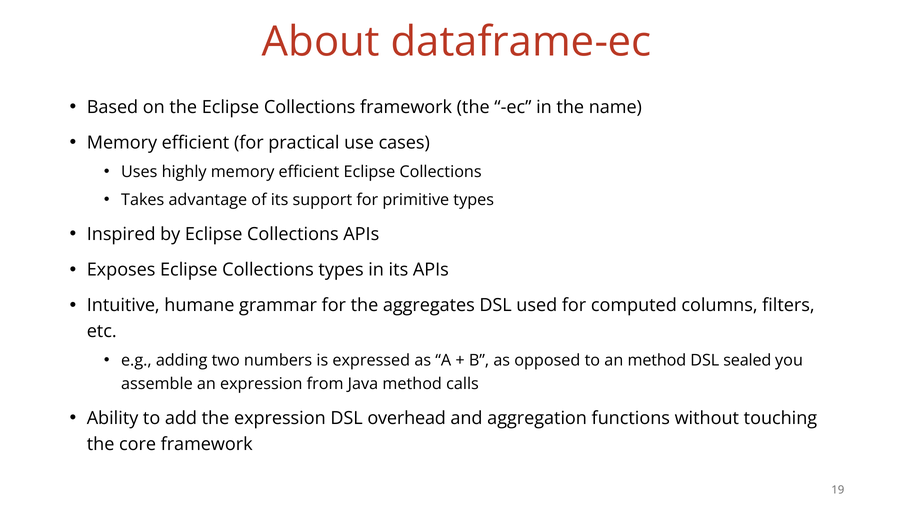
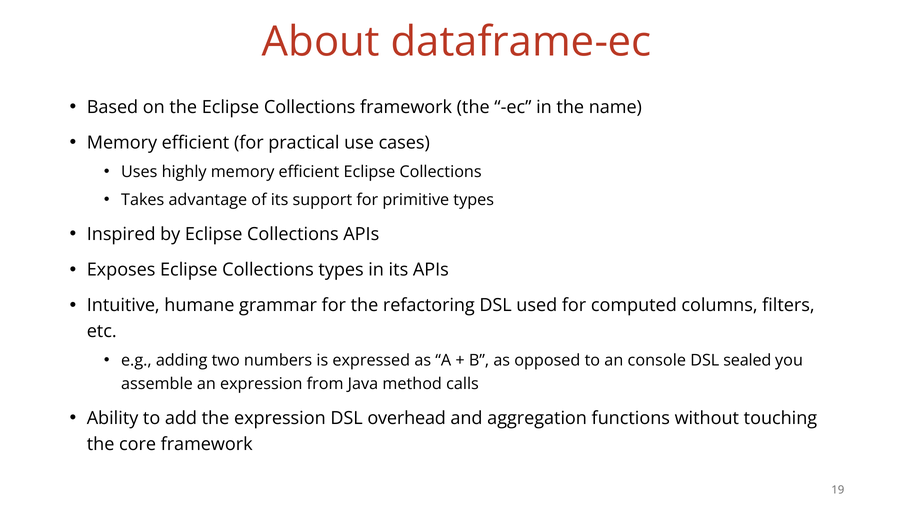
aggregates: aggregates -> refactoring (429, 306)
an method: method -> console (657, 361)
